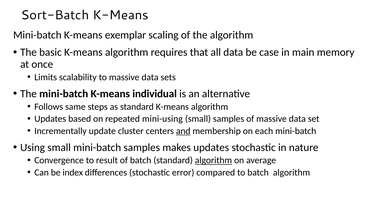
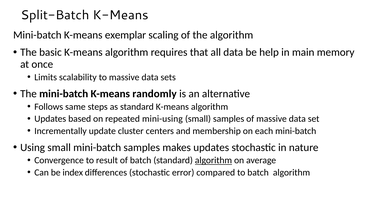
Sort-Batch: Sort-Batch -> Split-Batch (55, 15)
case: case -> help (269, 52)
individual: individual -> randomly (155, 94)
and underline: present -> none (183, 131)
